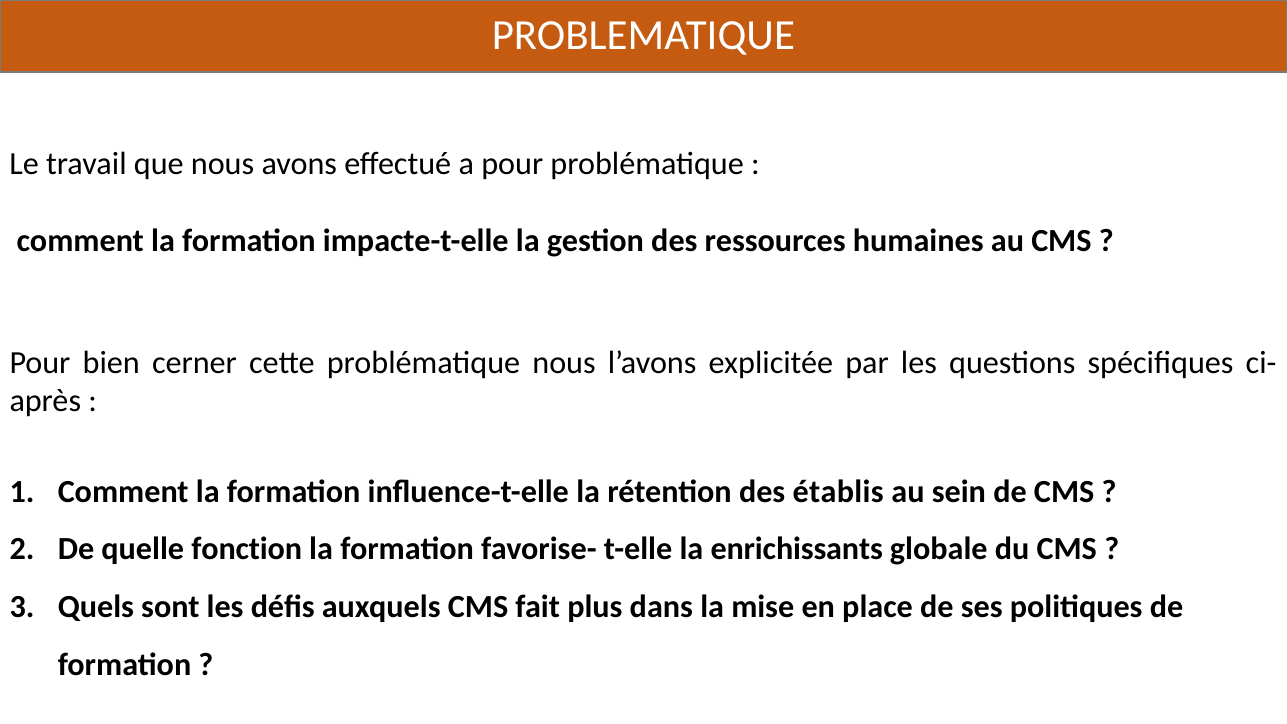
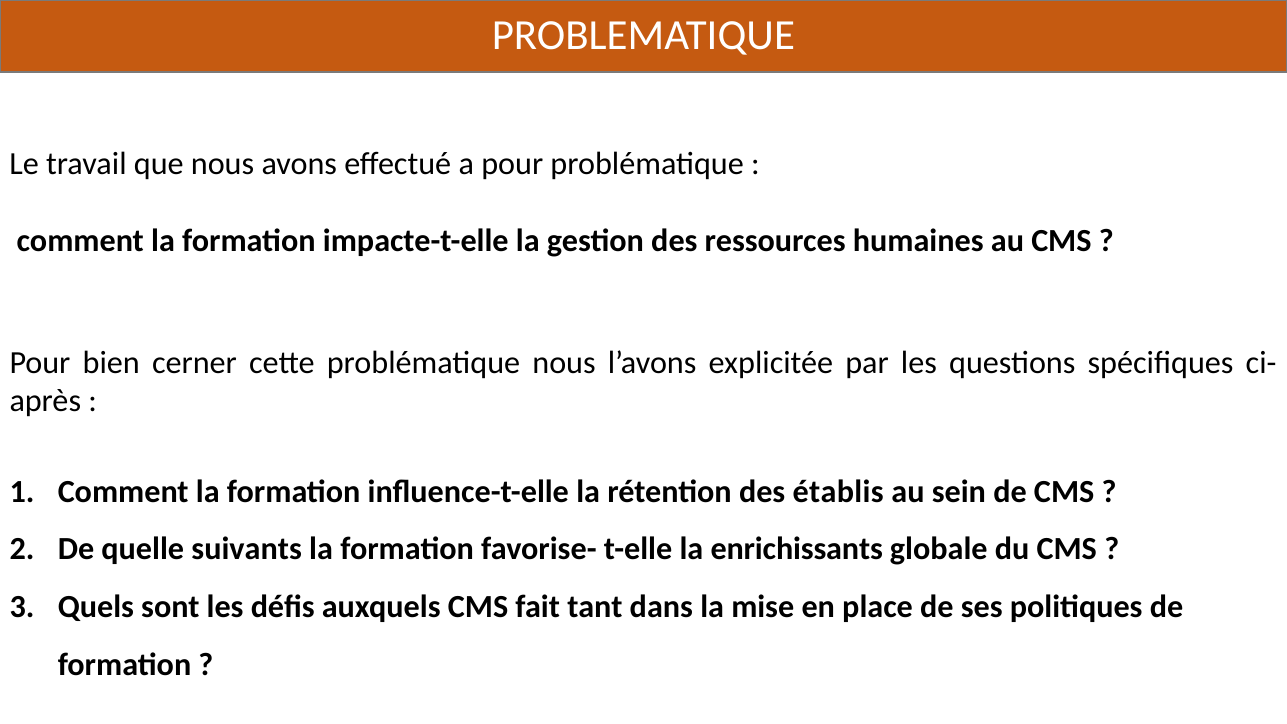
fonction: fonction -> suivants (247, 549)
plus: plus -> tant (595, 607)
